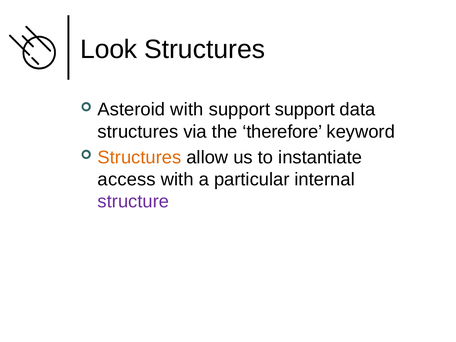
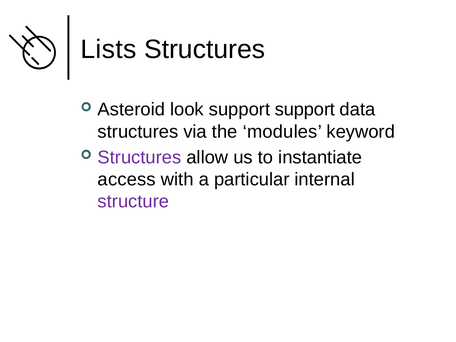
Look: Look -> Lists (108, 49)
Asteroid with: with -> look (187, 110)
therefore: therefore -> modules (282, 132)
Structures colour: orange -> purple (139, 157)
